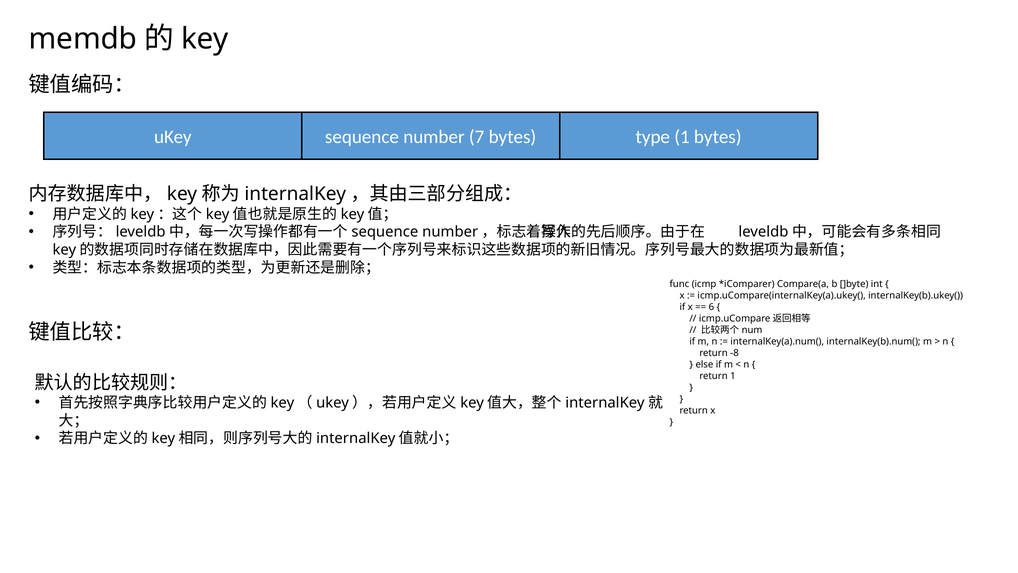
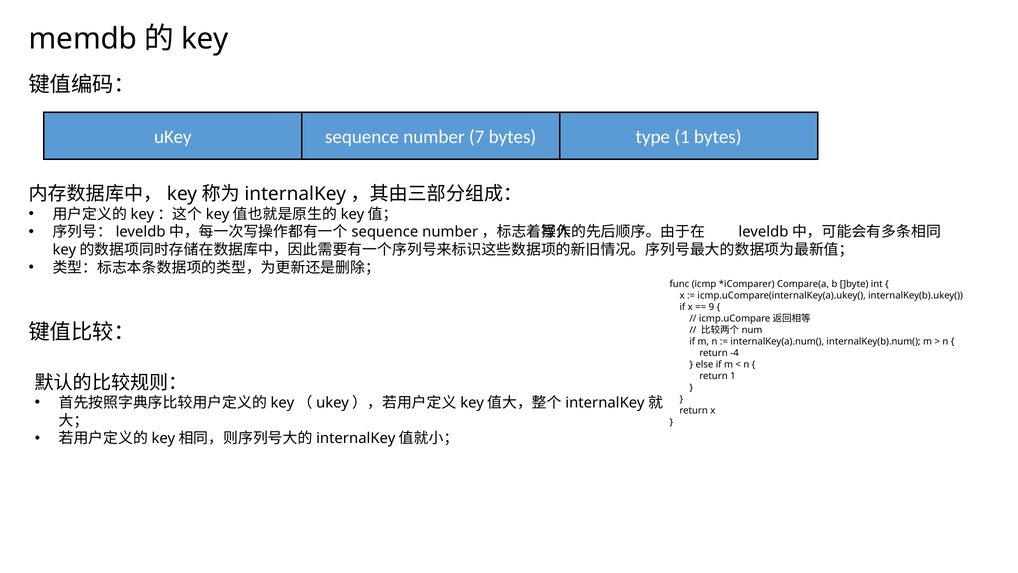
6: 6 -> 9 (711, 307)
-8: -8 -> -4 (734, 353)
